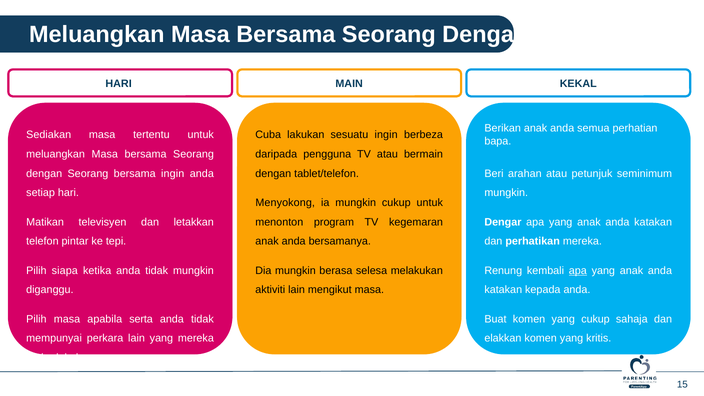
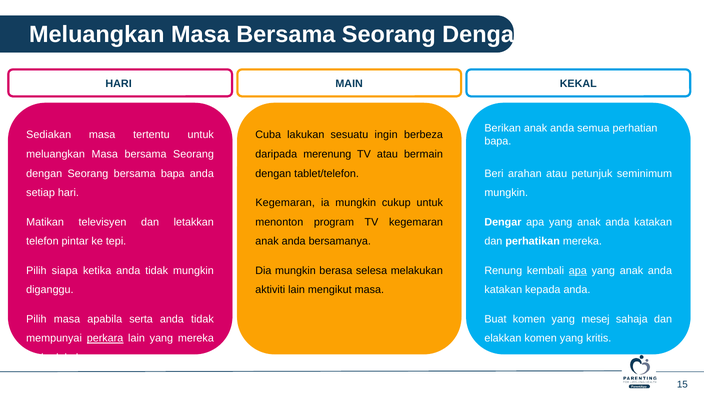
pengguna: pengguna -> merenung (327, 154)
bersama ingin: ingin -> bapa (173, 173)
Menyokong: Menyokong -> Kegemaran (285, 203)
yang cukup: cukup -> mesej (595, 319)
perkara underline: none -> present (105, 338)
